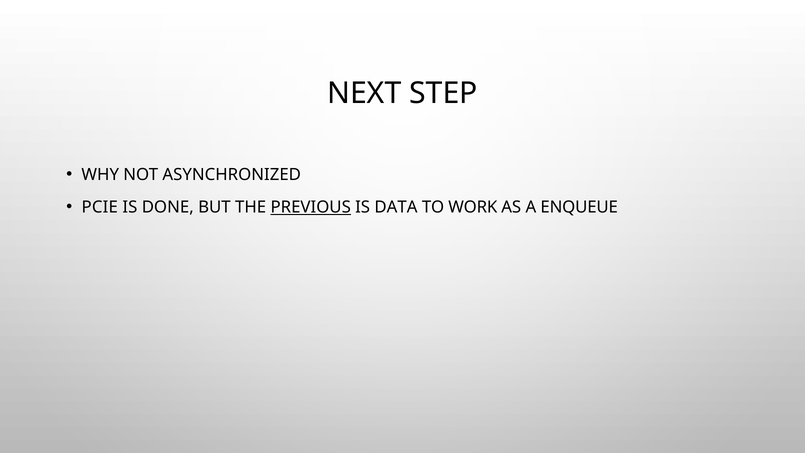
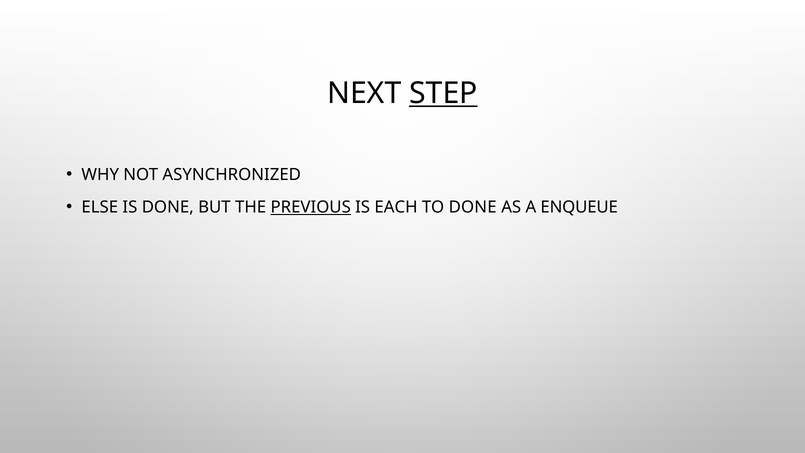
STEP underline: none -> present (443, 93)
PCIE: PCIE -> ELSE (100, 207)
DATA: DATA -> EACH (396, 207)
TO WORK: WORK -> DONE (473, 207)
